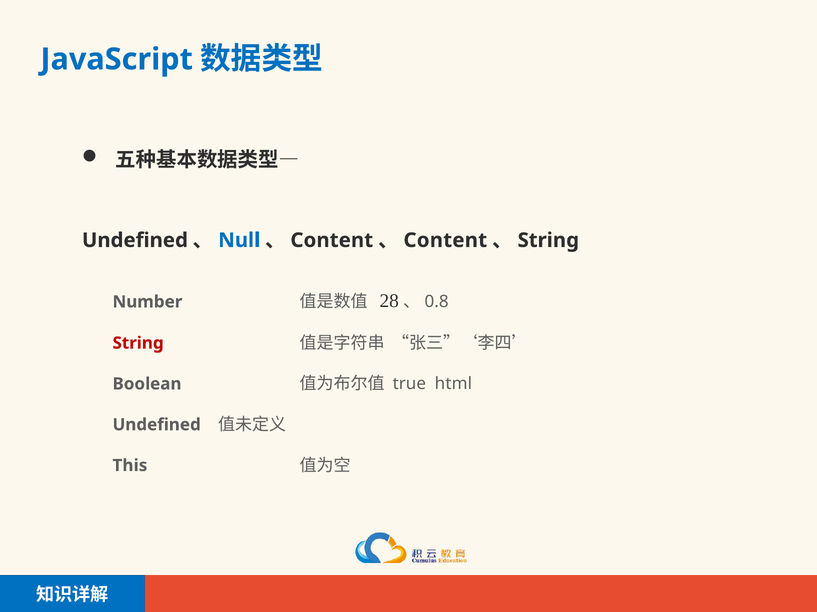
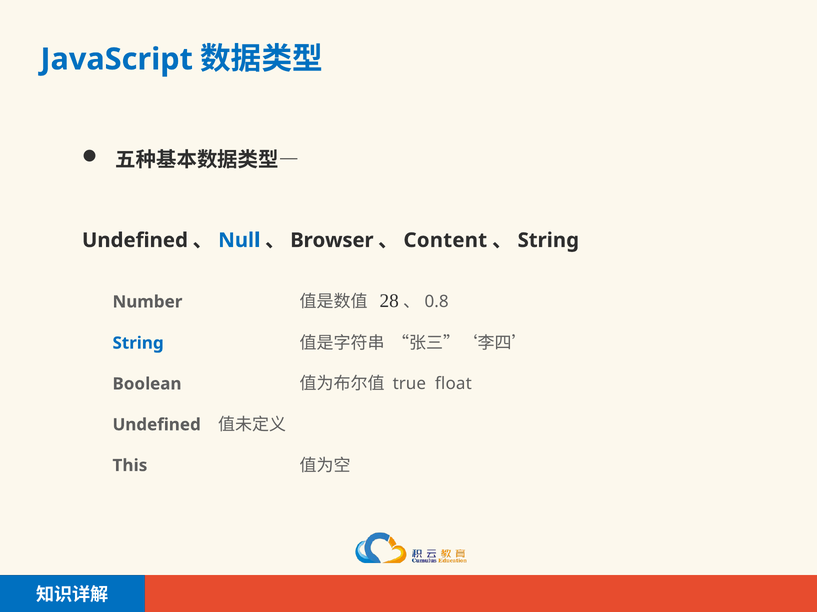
Content: Content -> Browser (332, 241)
String colour: red -> blue (138, 343)
html: html -> float (453, 384)
